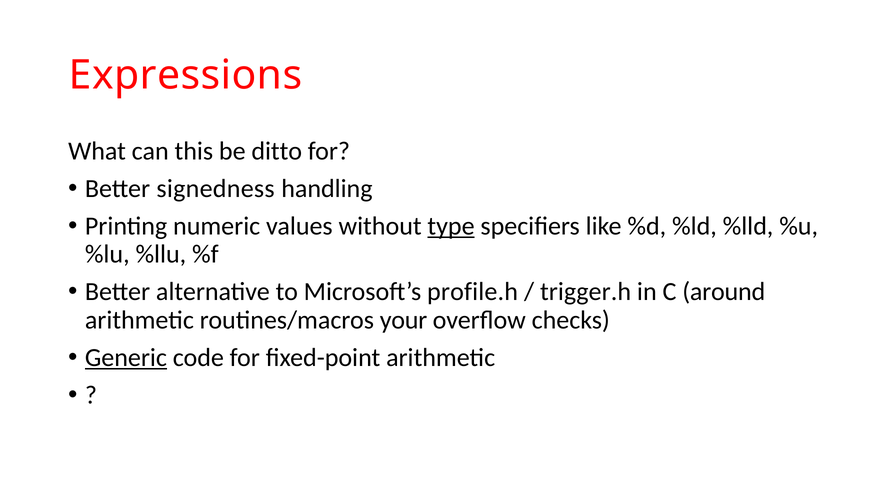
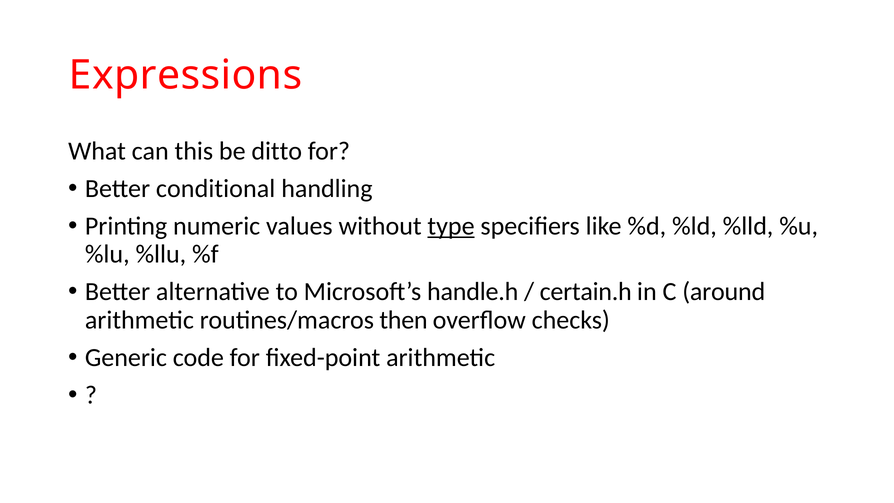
signedness: signedness -> conditional (216, 189)
profile.h: profile.h -> handle.h (473, 292)
trigger.h: trigger.h -> certain.h (586, 292)
your: your -> then (404, 320)
Generic underline: present -> none (126, 357)
